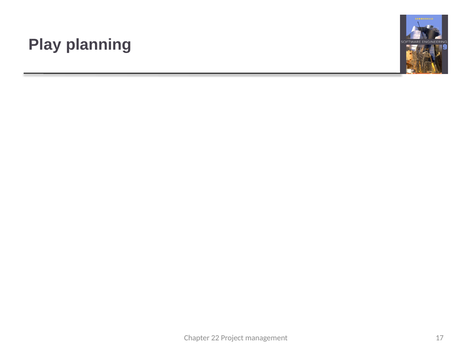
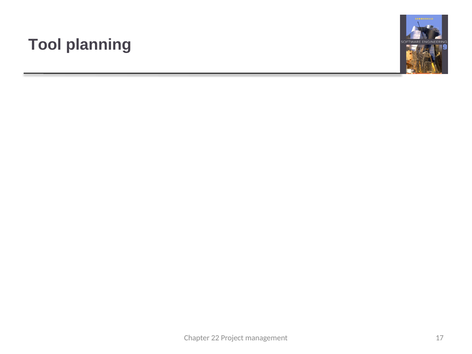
Play: Play -> Tool (45, 45)
